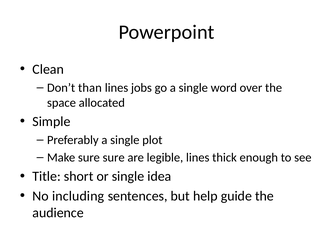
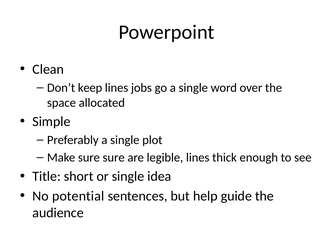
than: than -> keep (90, 88)
including: including -> potential (78, 196)
